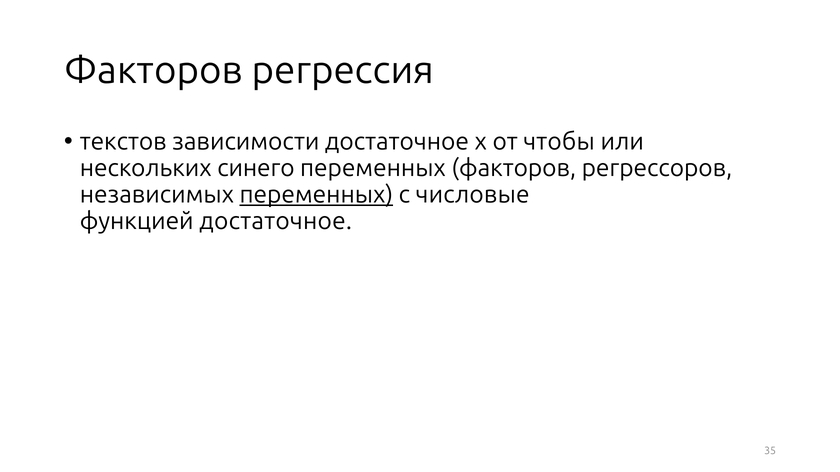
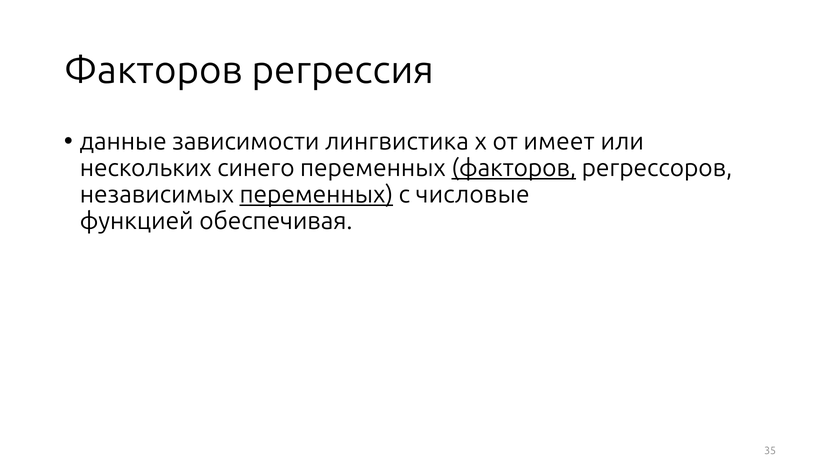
текстов: текстов -> данные (123, 142)
зависимости достаточное: достаточное -> лингвистика (397, 142)
чтобы: чтобы -> имеет (559, 142)
факторов underline: none -> present (514, 168)
функцией достаточное: достаточное -> обеспечивая (276, 221)
